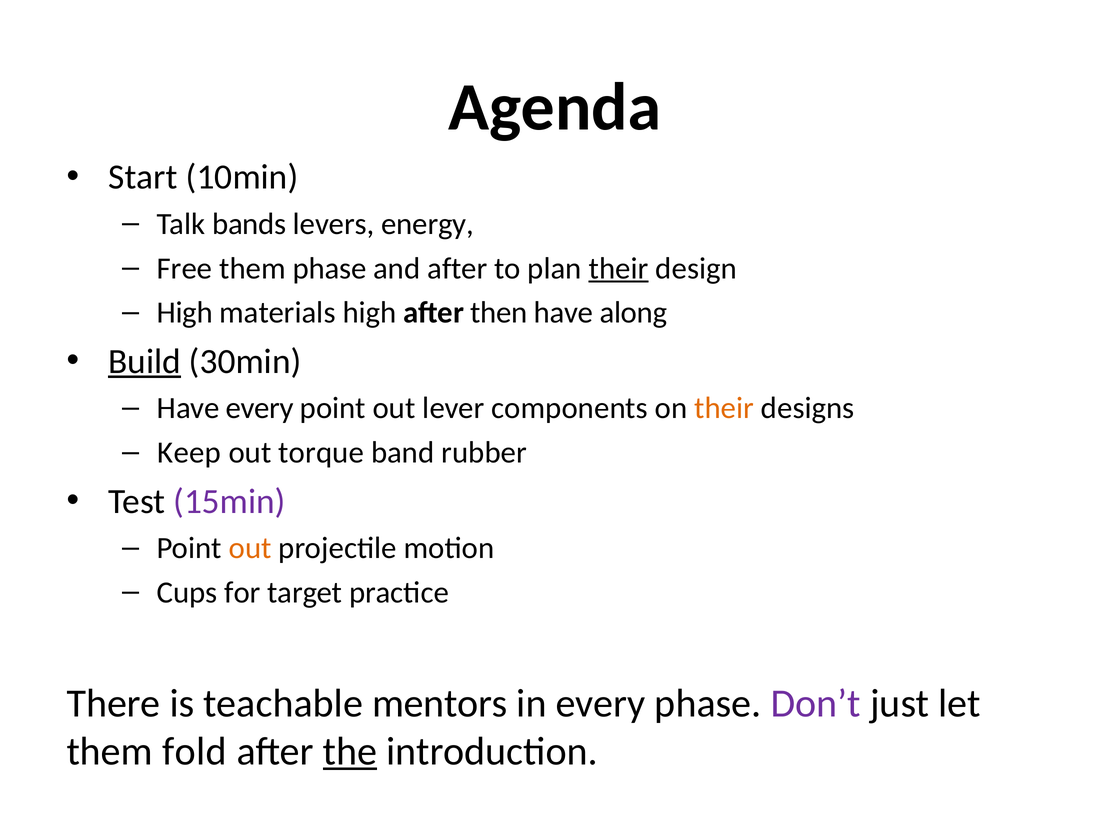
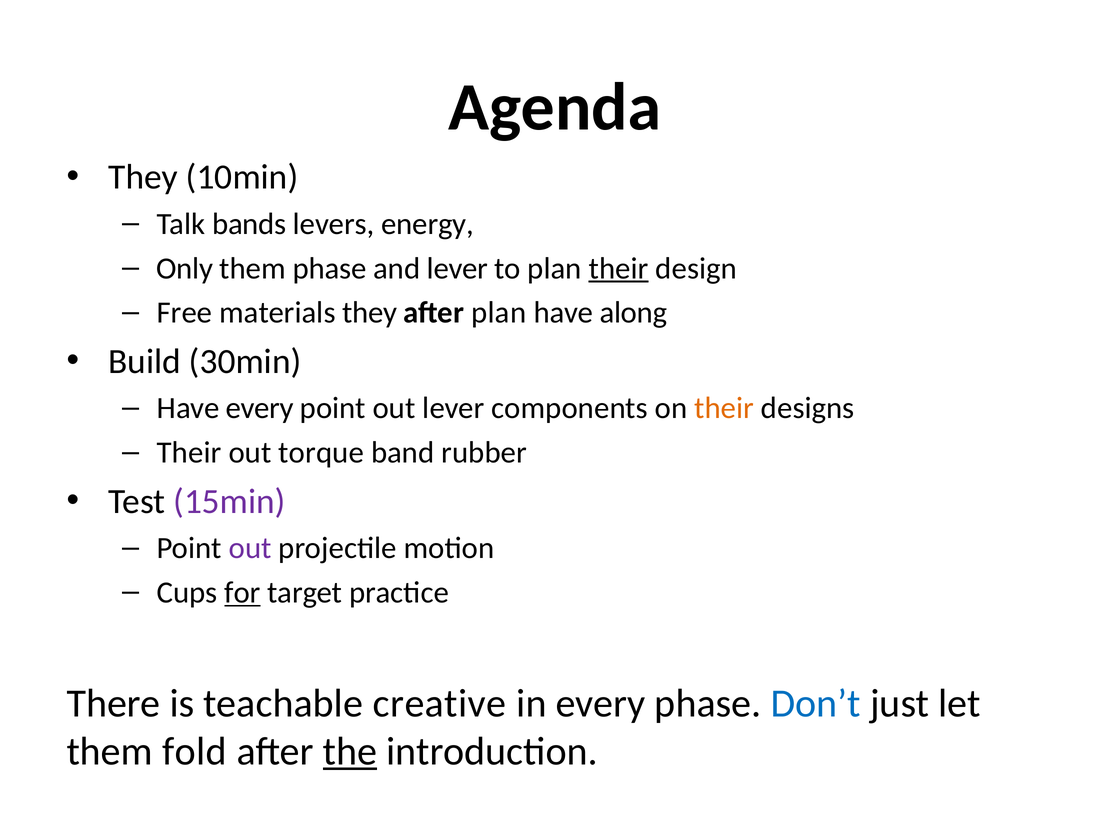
Start: Start -> They (143, 177)
Free: Free -> Only (185, 269)
and after: after -> lever (457, 269)
High: High -> Free (185, 313)
materials high: high -> they (370, 313)
after then: then -> plan (499, 313)
Build underline: present -> none (145, 362)
Keep: Keep -> Their (189, 453)
out colour: orange -> purple (250, 548)
for underline: none -> present (243, 593)
mentors: mentors -> creative (440, 704)
Don’t colour: purple -> blue (816, 704)
